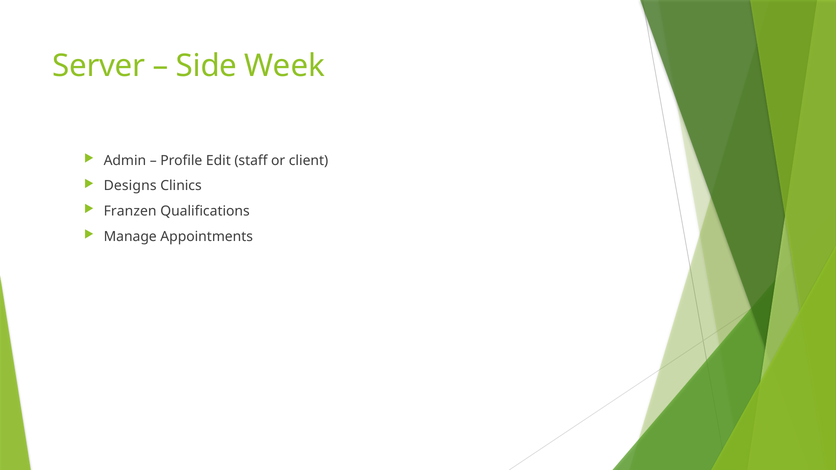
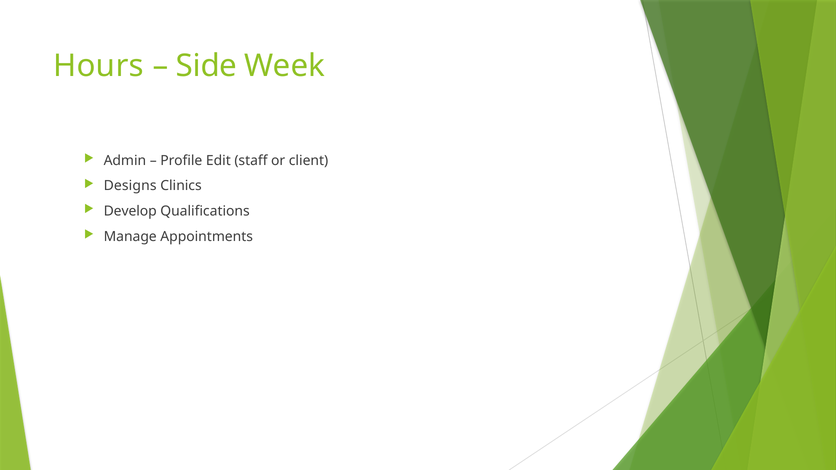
Server: Server -> Hours (98, 66)
Franzen: Franzen -> Develop (130, 211)
